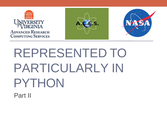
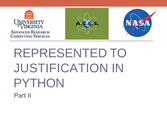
PARTICULARLY: PARTICULARLY -> JUSTIFICATION (61, 68)
